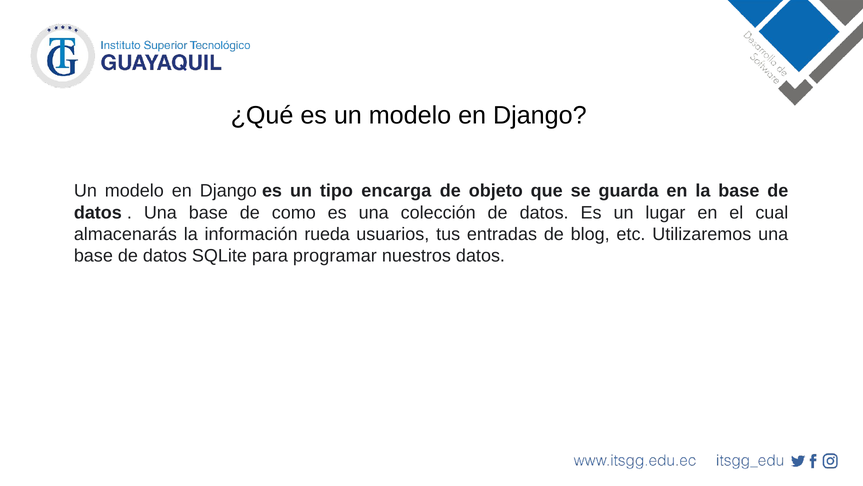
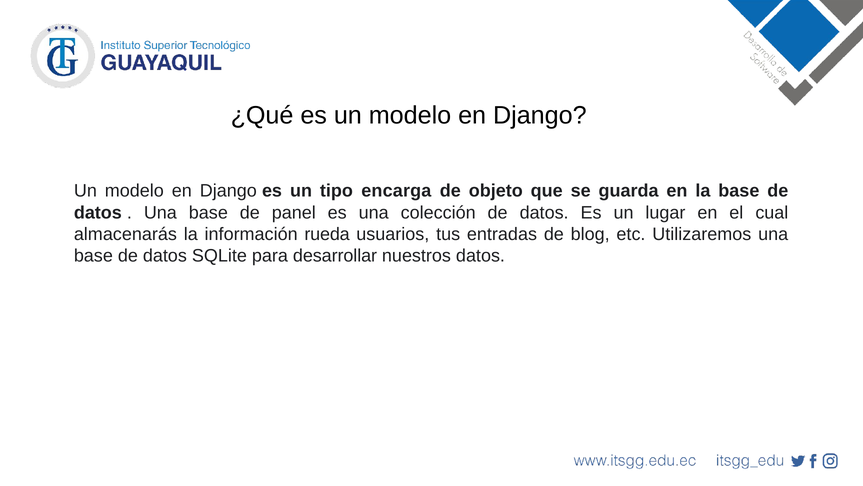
como: como -> panel (294, 212)
programar: programar -> desarrollar (335, 256)
